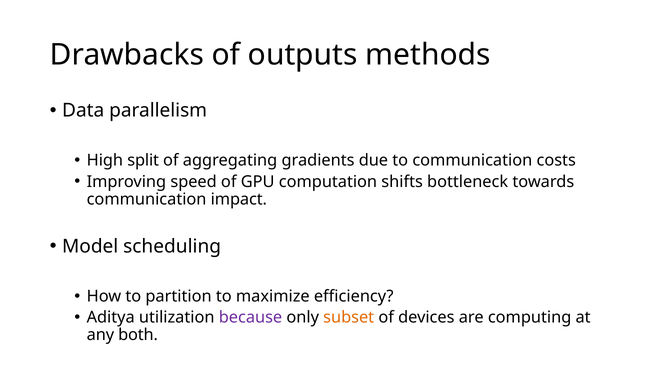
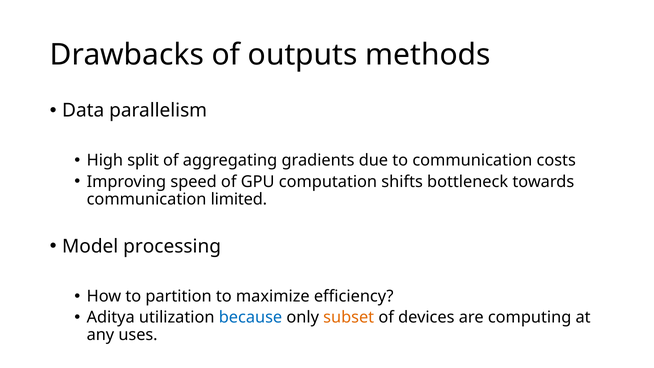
impact: impact -> limited (239, 199)
scheduling: scheduling -> processing (172, 246)
because colour: purple -> blue (250, 317)
both: both -> uses (138, 335)
